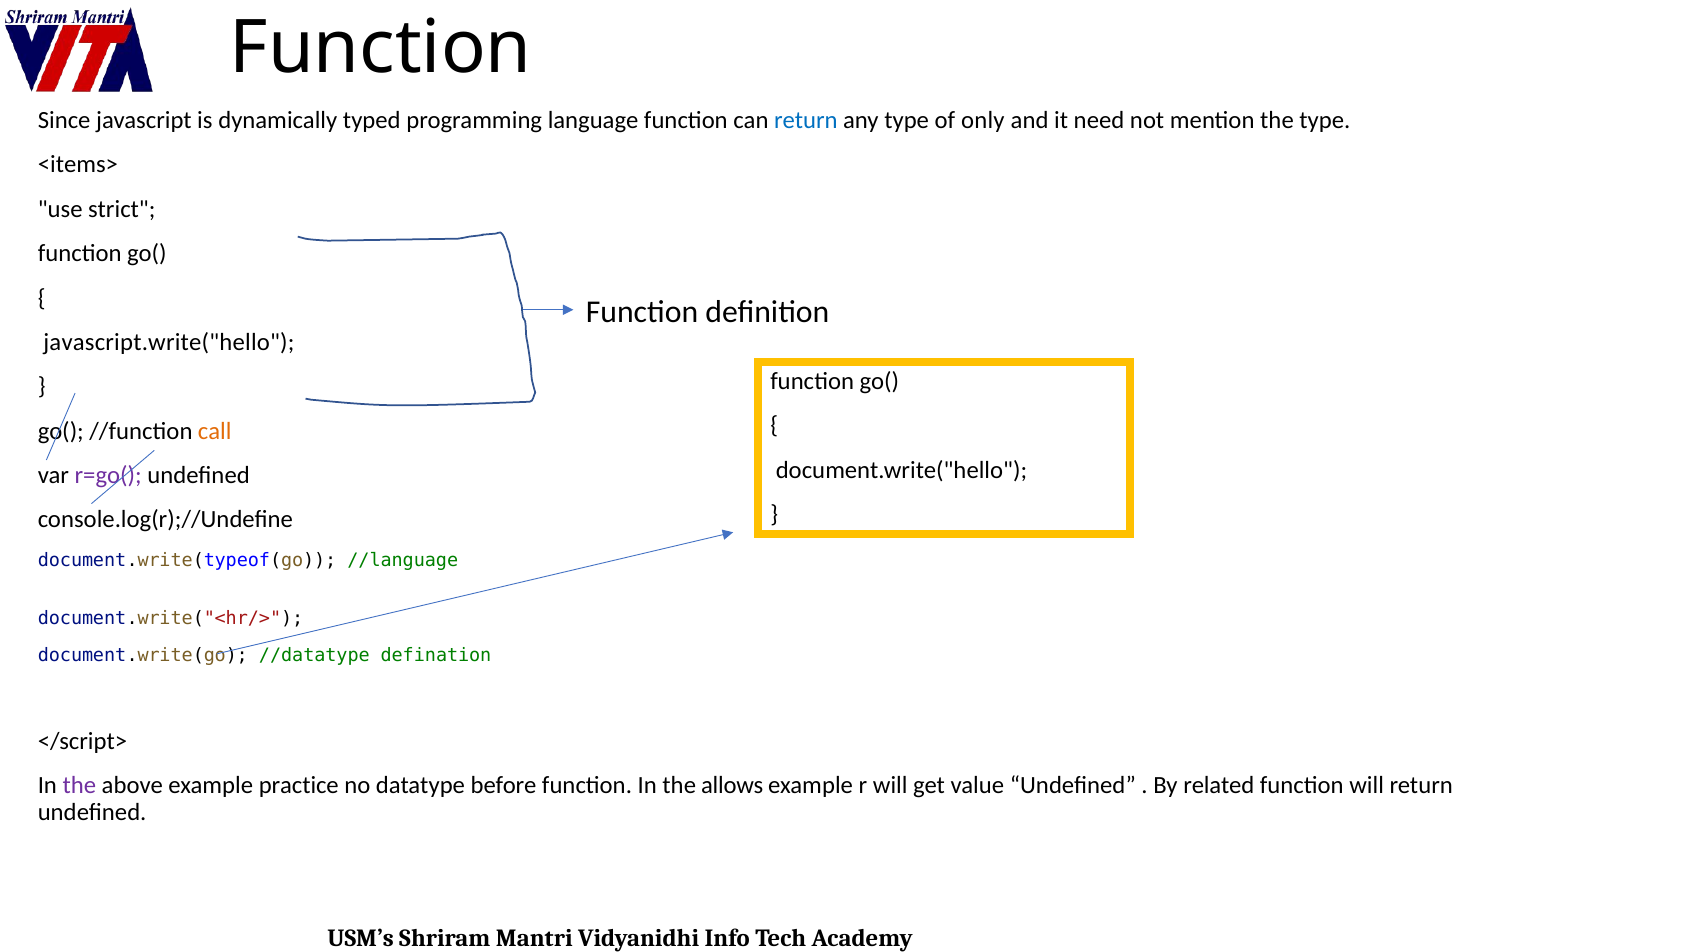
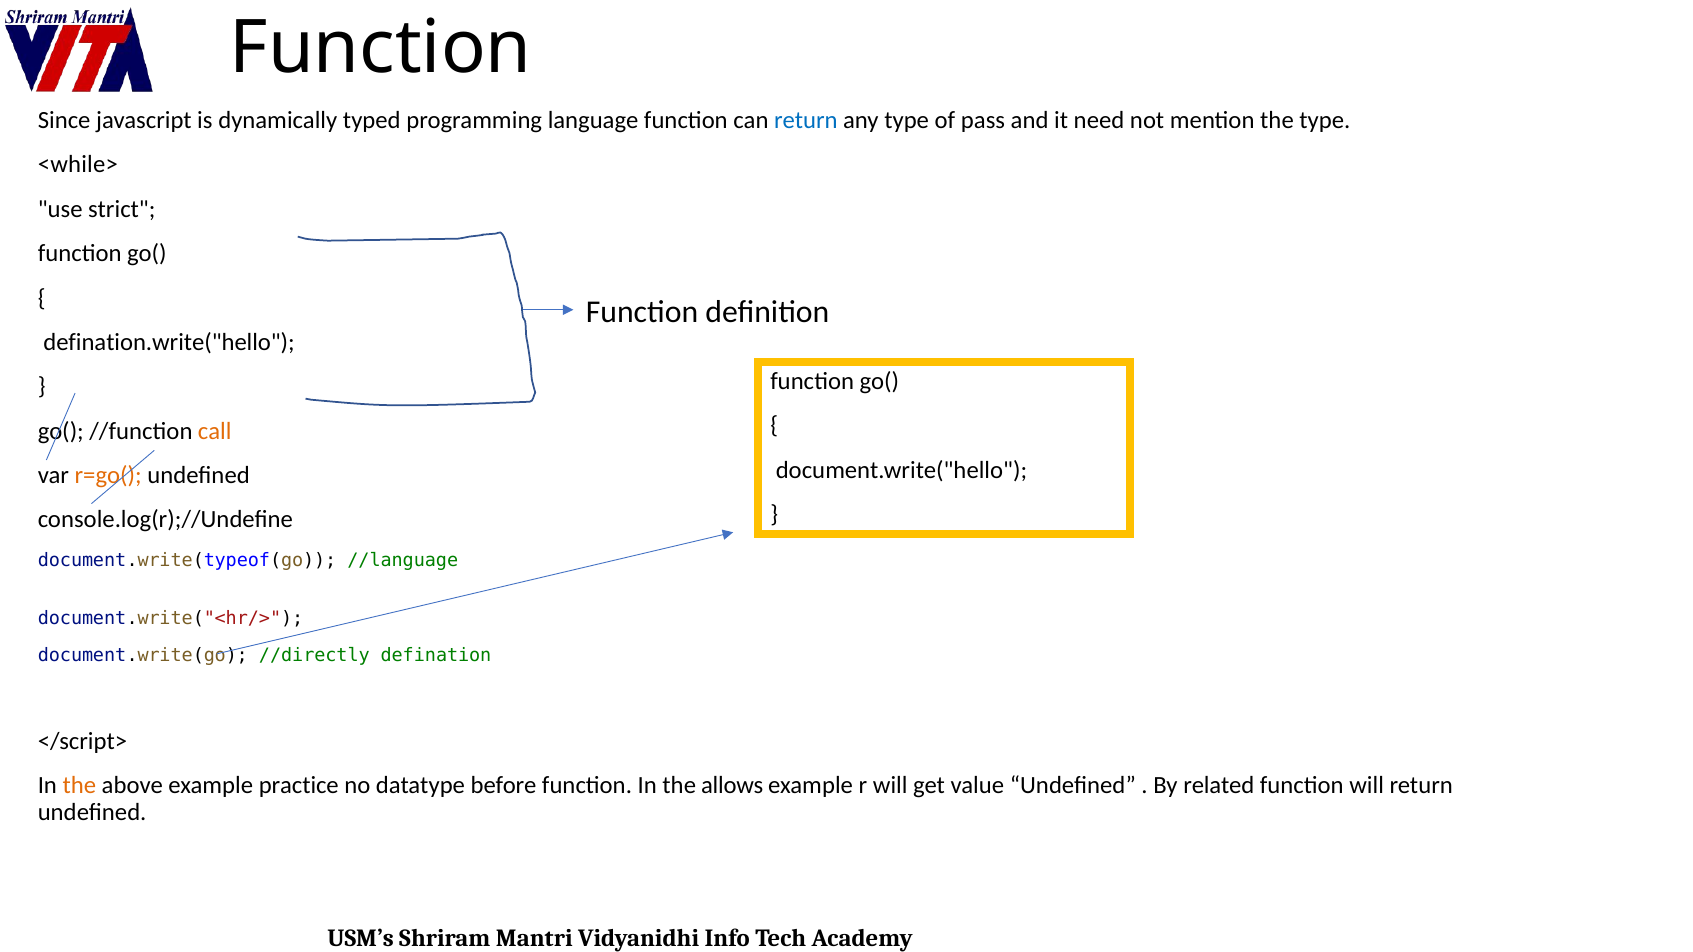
only: only -> pass (983, 120)
<items>: <items> -> <while> (78, 165)
javascript.write("hello: javascript.write("hello -> defination.write("hello (169, 342)
r=go( colour: purple -> orange (108, 476)
//datatype: //datatype -> //directly (314, 656)
the colour: purple -> orange (79, 786)
